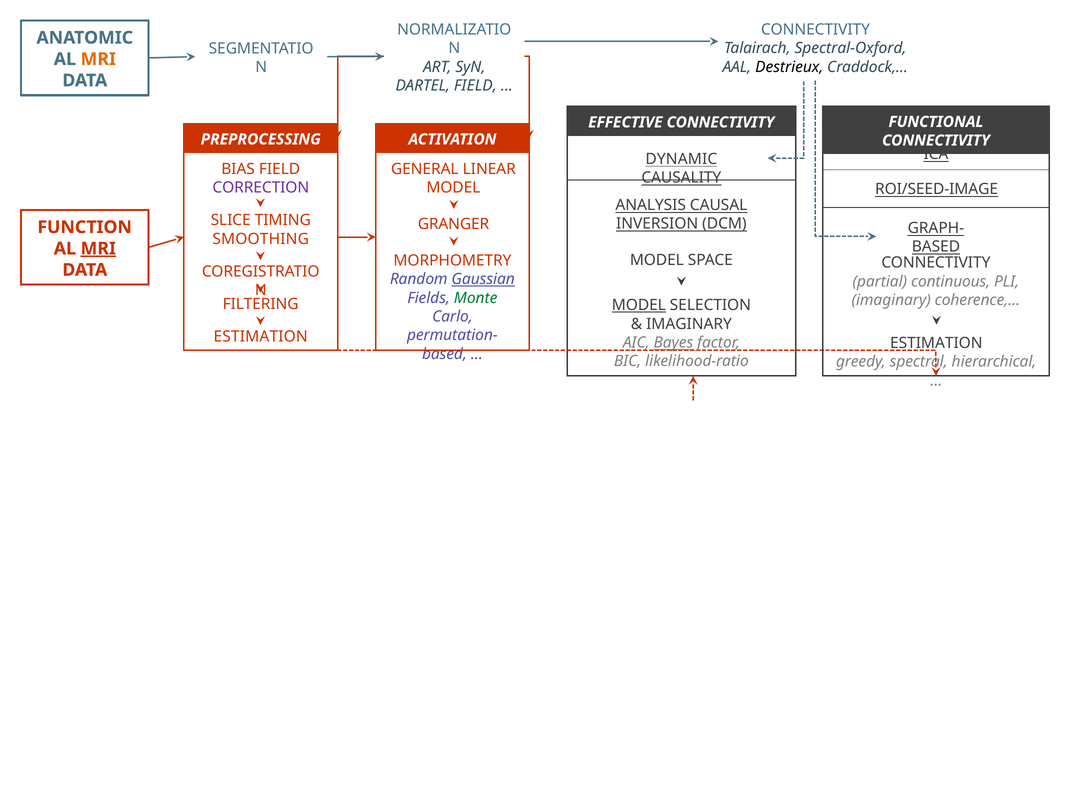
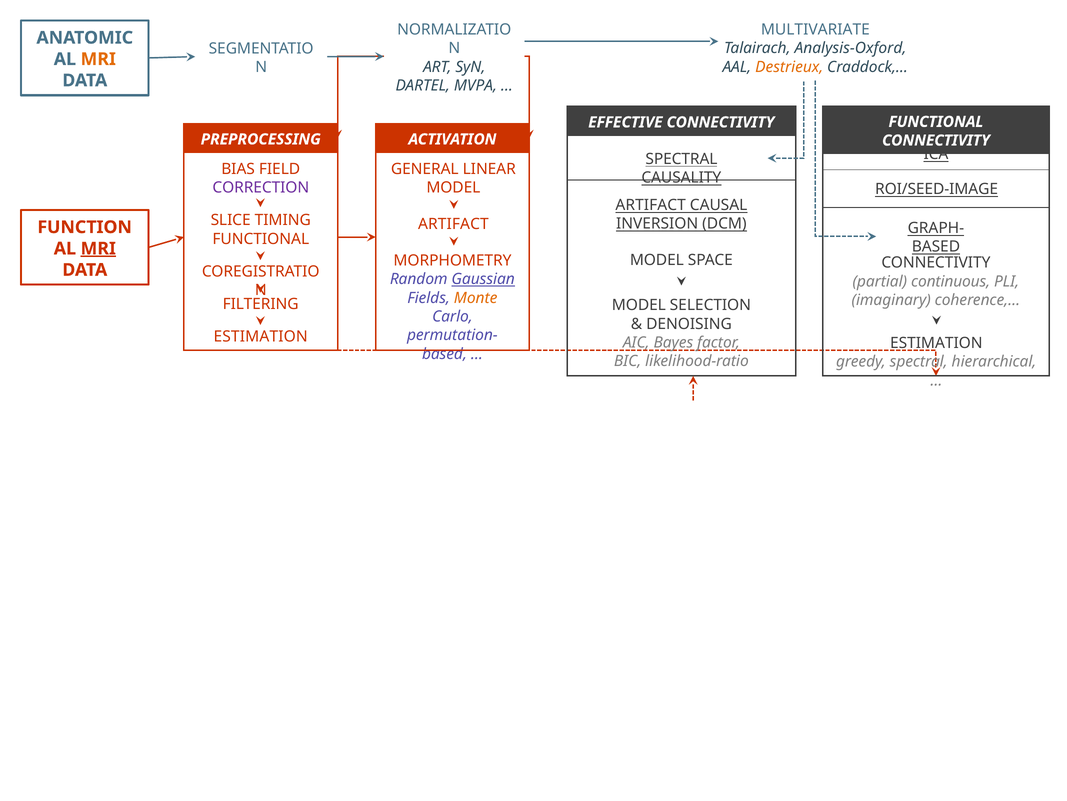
CONNECTIVITY: CONNECTIVITY -> MULTIVARIATE (815, 30)
Spectral-Oxford: Spectral-Oxford -> Analysis-Oxford (850, 48)
Destrieux colour: black -> orange (789, 67)
DARTEL FIELD: FIELD -> MVPA (475, 85)
DYNAMIC: DYNAMIC -> SPECTRAL (681, 159)
ANALYSIS: ANALYSIS -> ARTIFACT (651, 205)
GRANGER: GRANGER -> ARTIFACT (453, 224)
SMOOTHING: SMOOTHING -> FUNCTIONAL (261, 239)
Monte colour: green -> orange (476, 298)
MODEL underline: present -> none (639, 305)
IMAGINARY: IMAGINARY -> DENOISING (689, 324)
Bayes underline: present -> none (673, 342)
